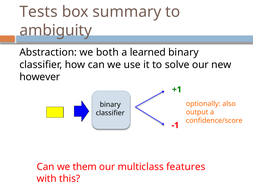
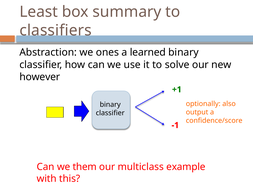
Tests: Tests -> Least (39, 12)
ambiguity: ambiguity -> classifiers (56, 30)
both: both -> ones (107, 52)
features: features -> example (186, 167)
